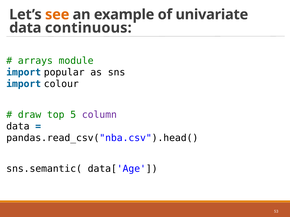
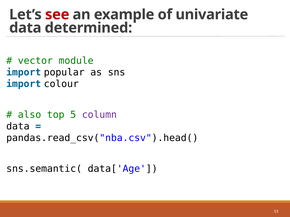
see colour: orange -> red (57, 15)
continuous: continuous -> determined (88, 28)
arrays: arrays -> vector (35, 61)
draw: draw -> also (30, 115)
